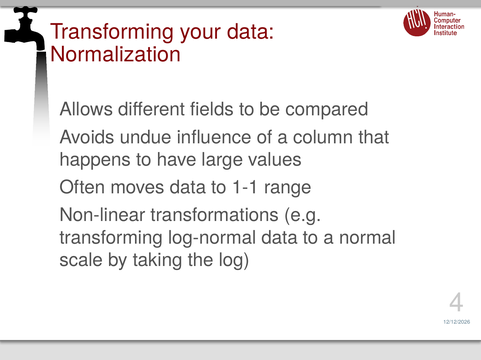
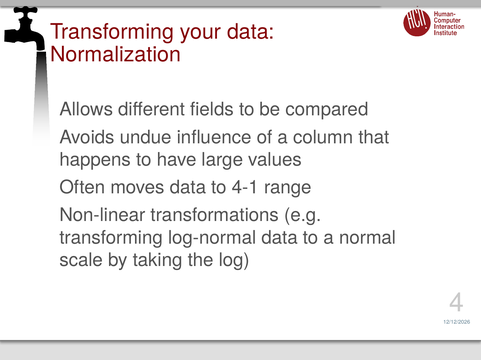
1-1: 1-1 -> 4-1 (245, 188)
